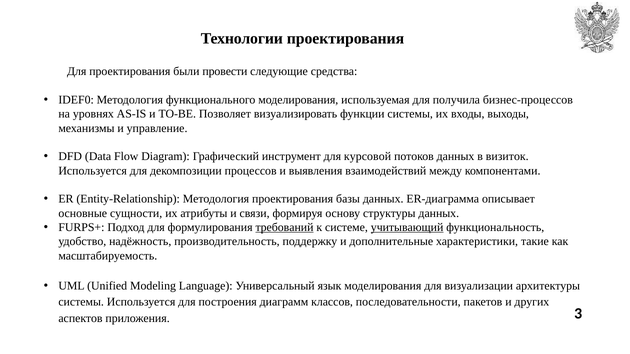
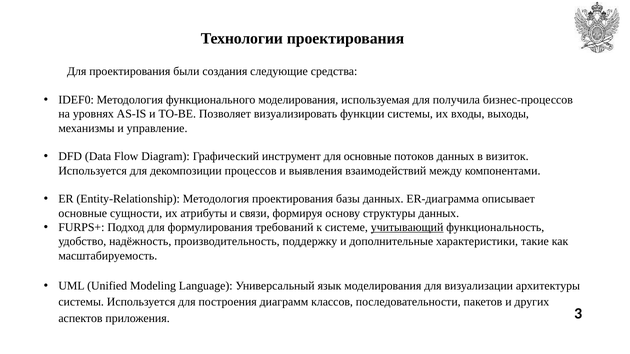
провести: провести -> создания (225, 72)
для курсовой: курсовой -> основные (368, 157)
требований underline: present -> none (285, 228)
